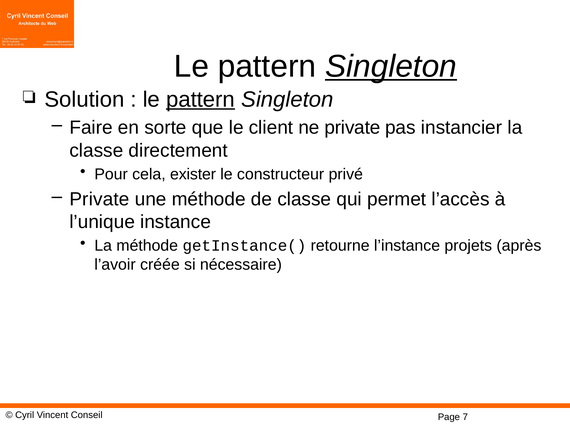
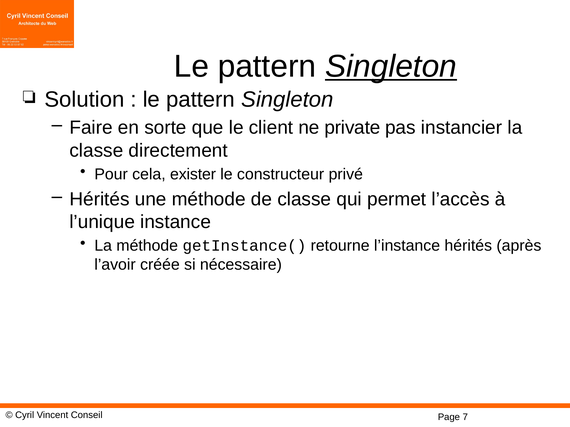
pattern underline: present -> none (201, 100)
Private: Private -> Hérités (99, 199)
l’instance projets: projets -> hérités (468, 246)
